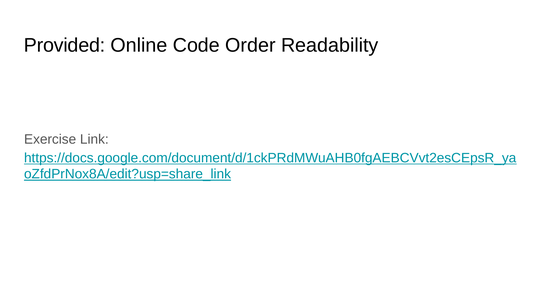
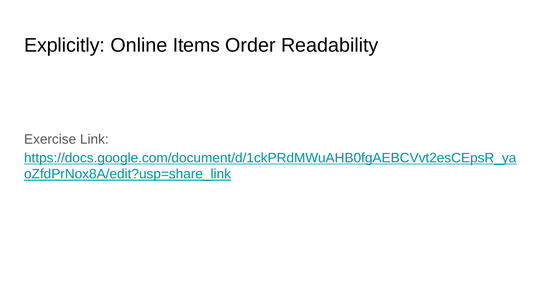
Provided: Provided -> Explicitly (65, 45)
Code: Code -> Items (196, 45)
